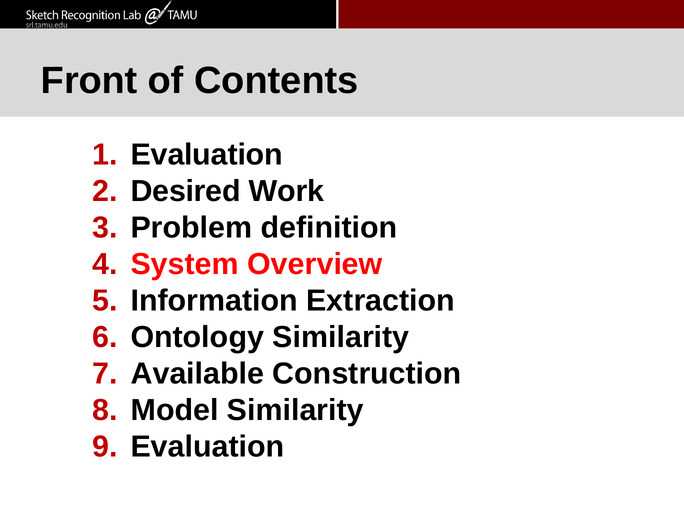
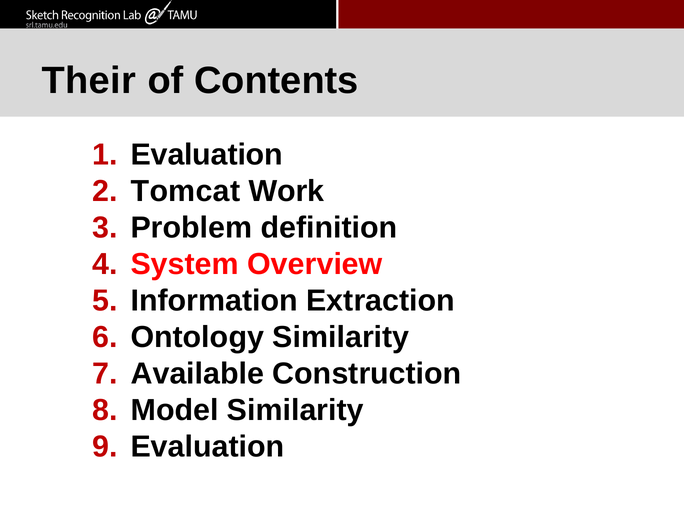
Front: Front -> Their (89, 81)
Desired: Desired -> Tomcat (185, 191)
